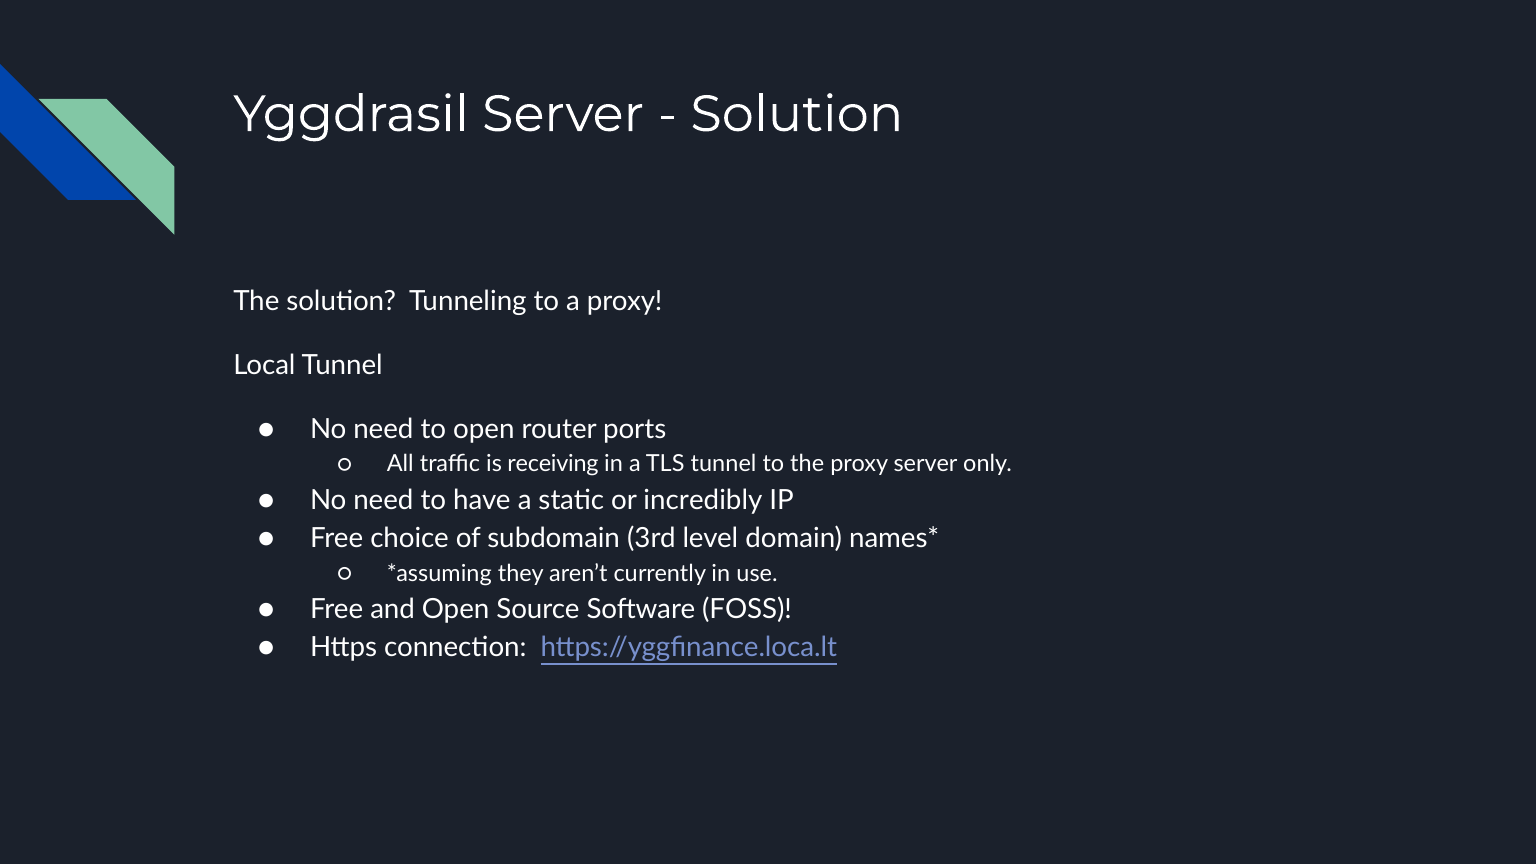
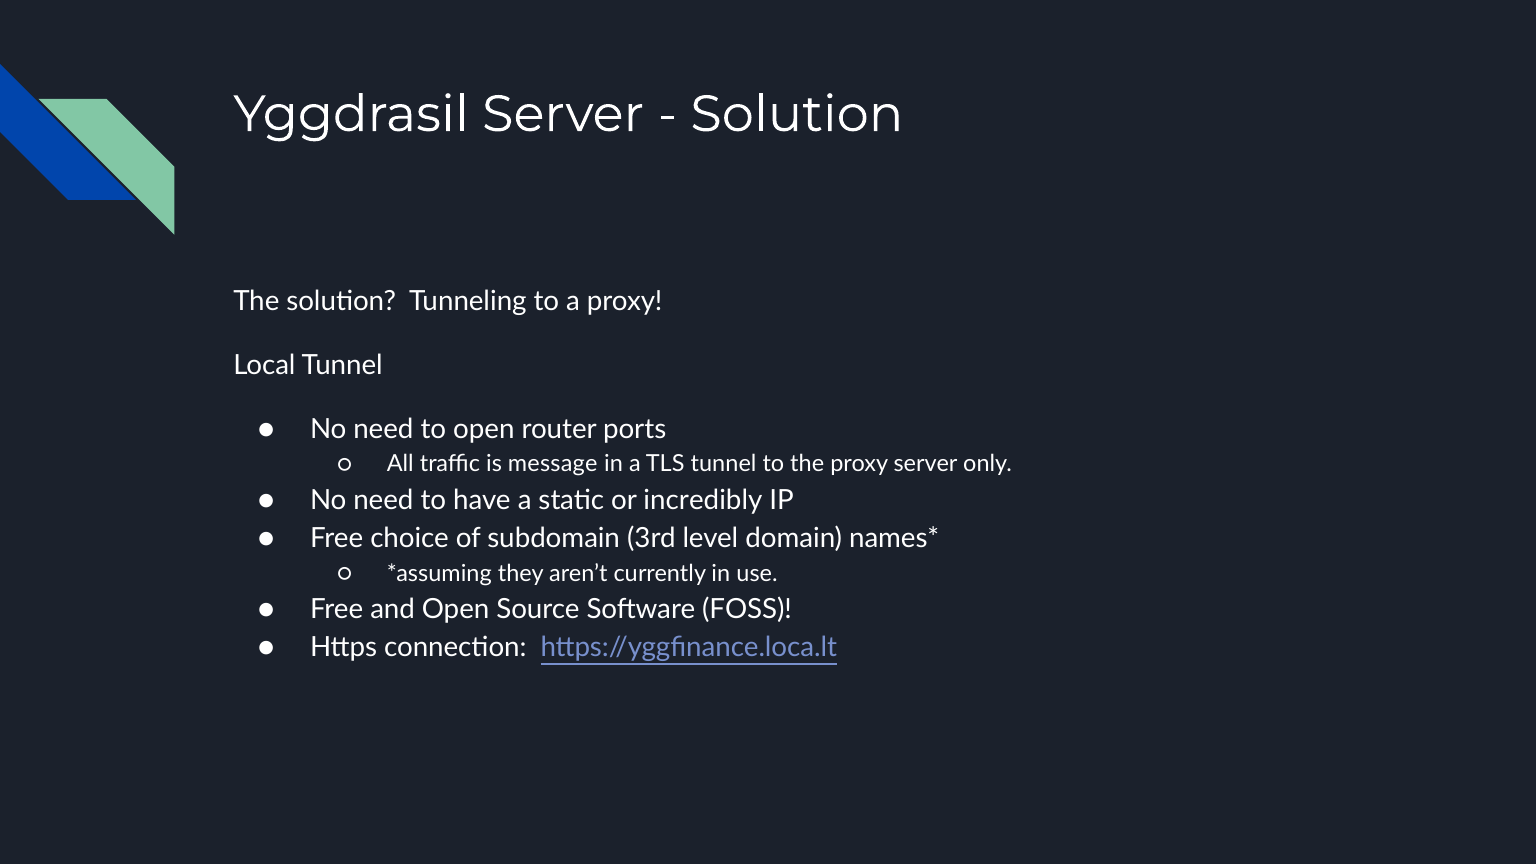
receiving: receiving -> message (553, 464)
